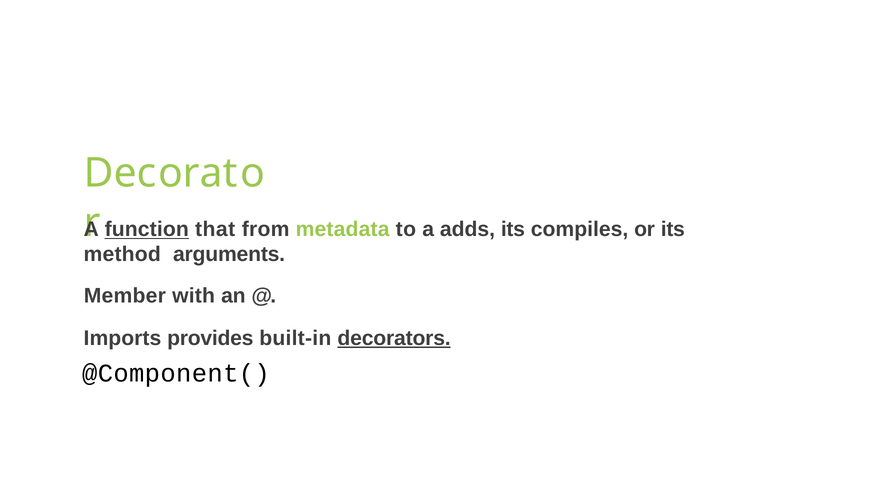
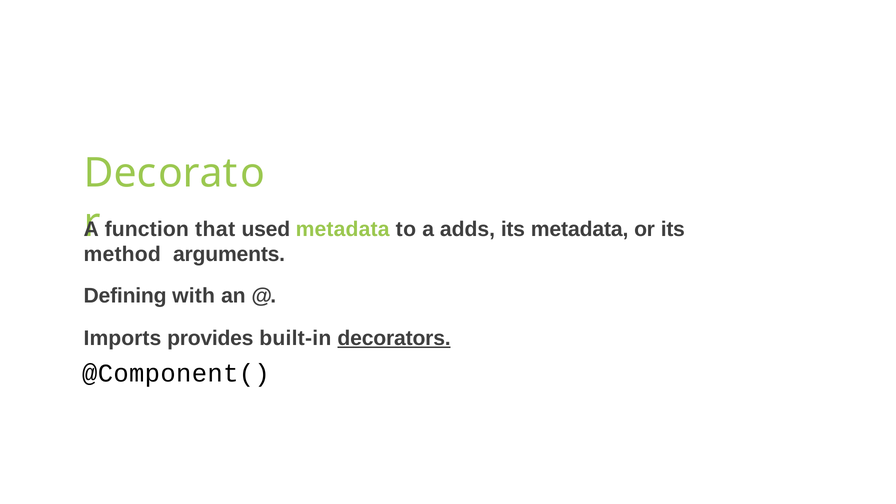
function underline: present -> none (147, 229)
from: from -> used (266, 229)
its compiles: compiles -> metadata (580, 229)
Member: Member -> Defining (125, 296)
